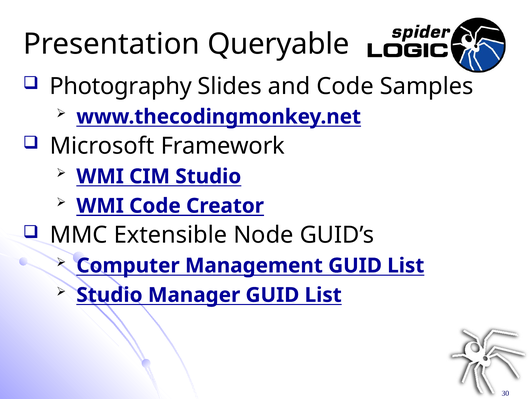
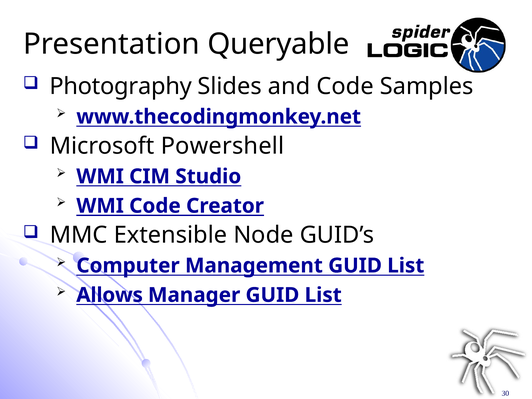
Framework: Framework -> Powershell (223, 146)
Studio: Studio -> Allows (110, 295)
